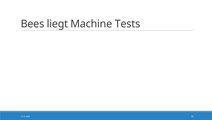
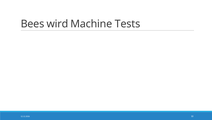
liegt: liegt -> wird (57, 24)
